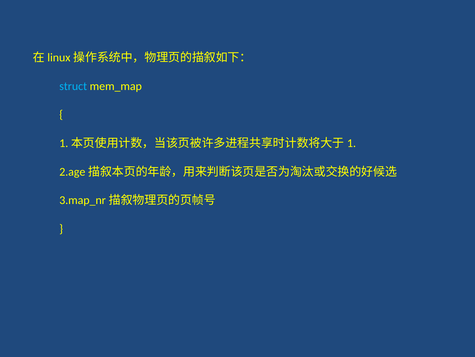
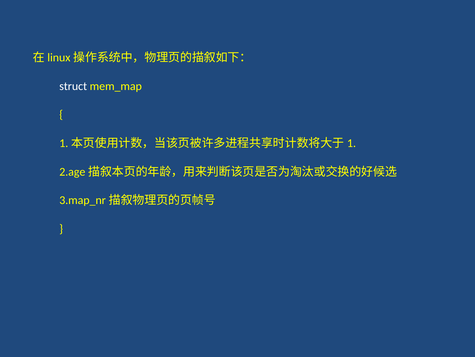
struct colour: light blue -> white (73, 86)
